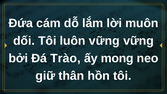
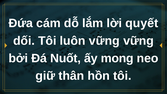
muôn: muôn -> quyết (142, 23)
Trào: Trào -> Nuốt (66, 58)
